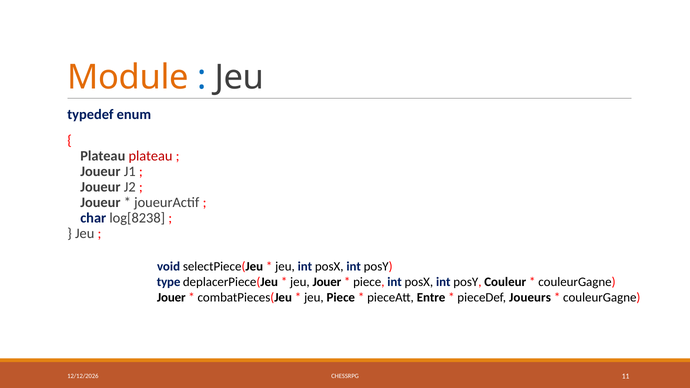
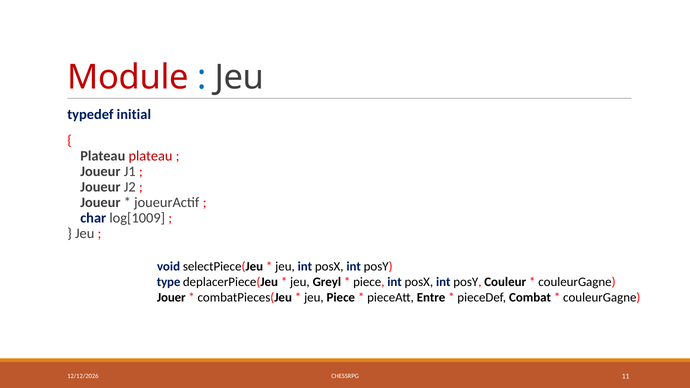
Module colour: orange -> red (128, 77)
enum: enum -> initial (134, 115)
log[8238: log[8238 -> log[1009 (137, 218)
jeu Jouer: Jouer -> Greyl (327, 282)
Joueurs: Joueurs -> Combat (530, 298)
